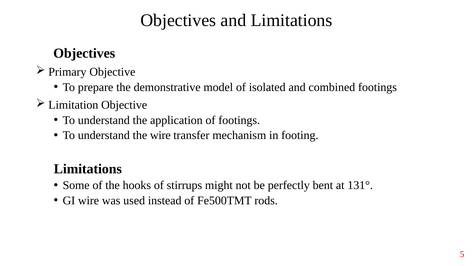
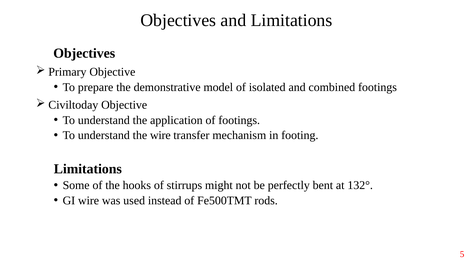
Limitation: Limitation -> Civiltoday (73, 105)
131°: 131° -> 132° (360, 185)
